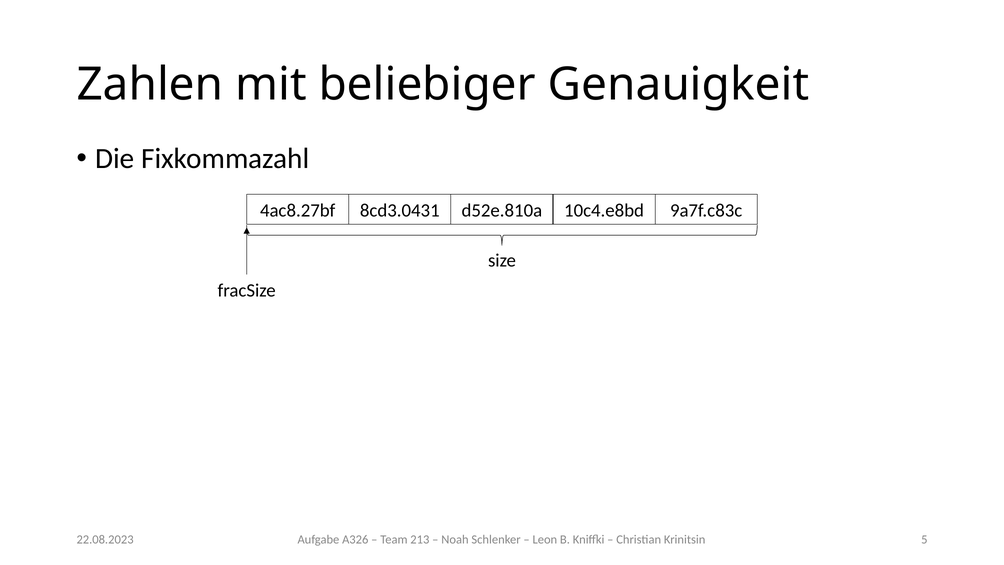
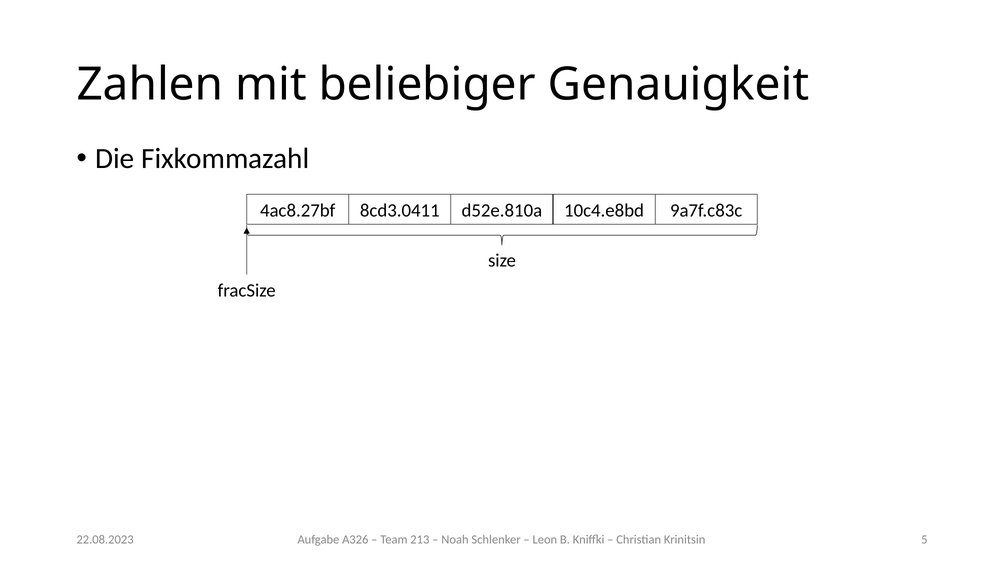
8cd3.0431: 8cd3.0431 -> 8cd3.0411 (400, 211)
